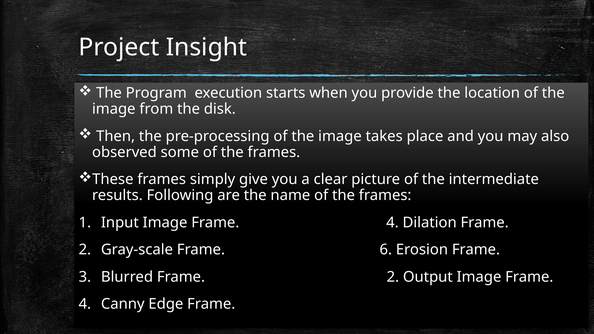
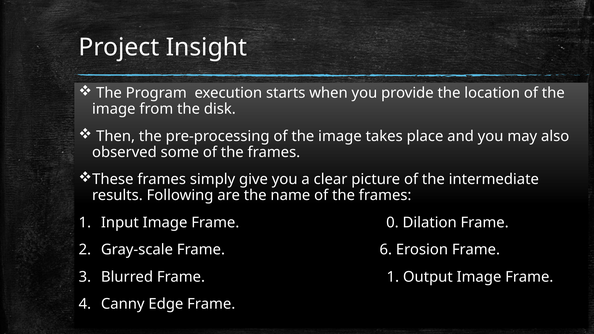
Input Image Frame 4: 4 -> 0 (392, 223)
Blurred Frame 2: 2 -> 1 (393, 277)
